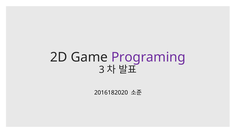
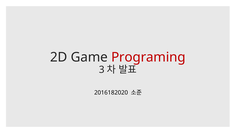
Programing colour: purple -> red (148, 57)
